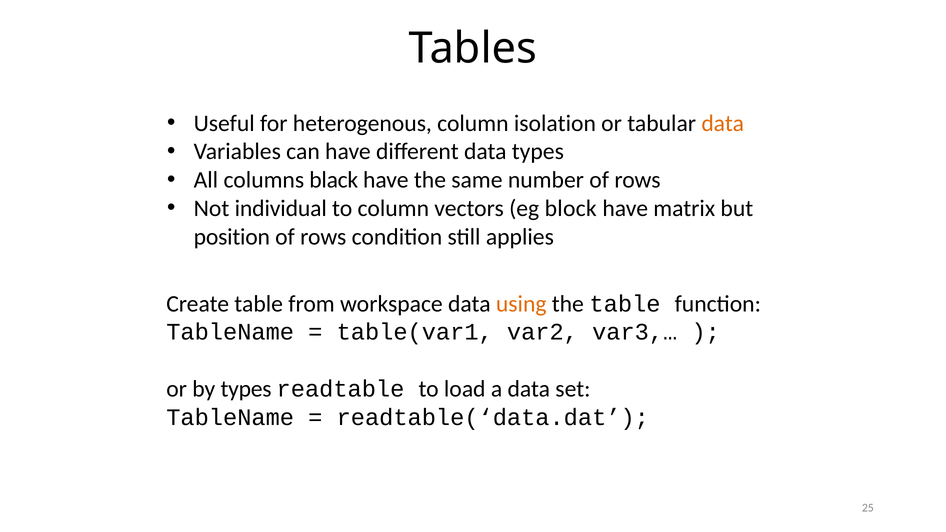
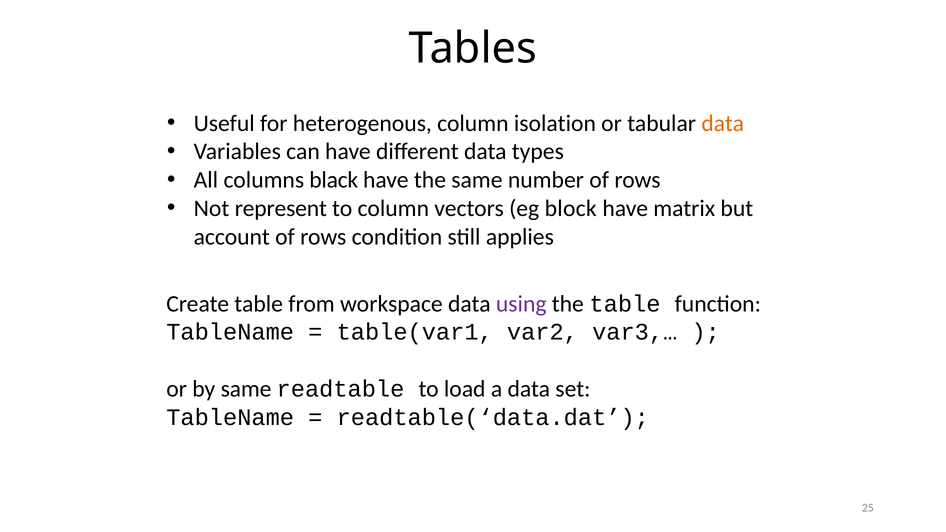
individual: individual -> represent (281, 208)
position: position -> account (232, 237)
using colour: orange -> purple (521, 304)
by types: types -> same (246, 389)
